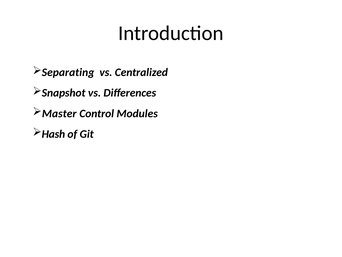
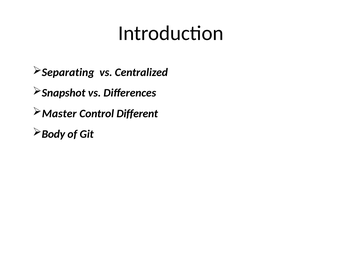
Modules: Modules -> Different (137, 113)
Hash: Hash -> Body (53, 134)
